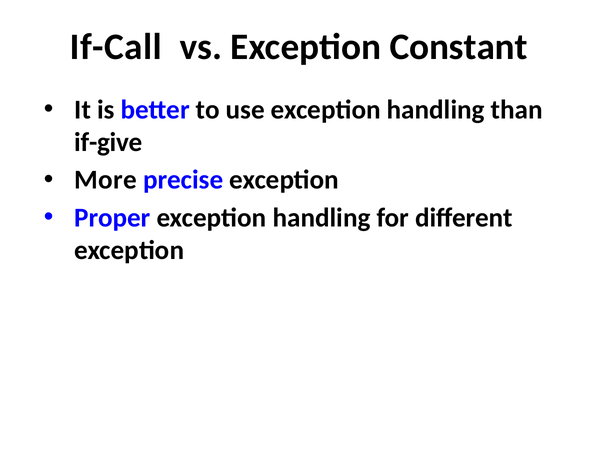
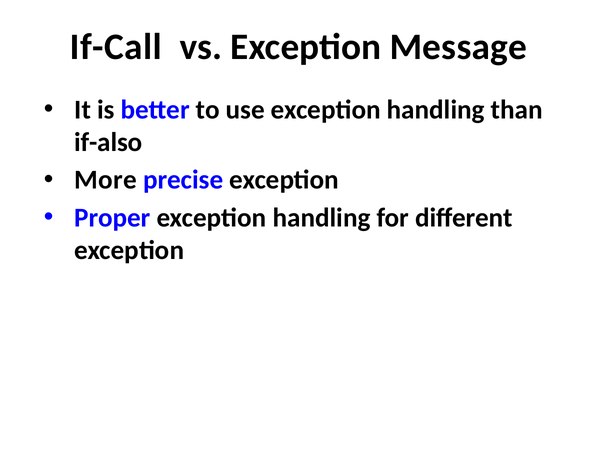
Constant: Constant -> Message (458, 47)
if-give: if-give -> if-also (108, 142)
